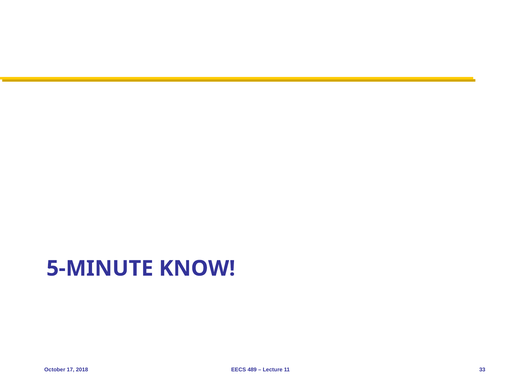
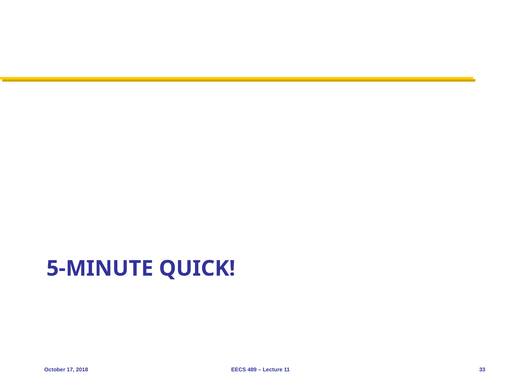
KNOW: KNOW -> QUICK (197, 268)
